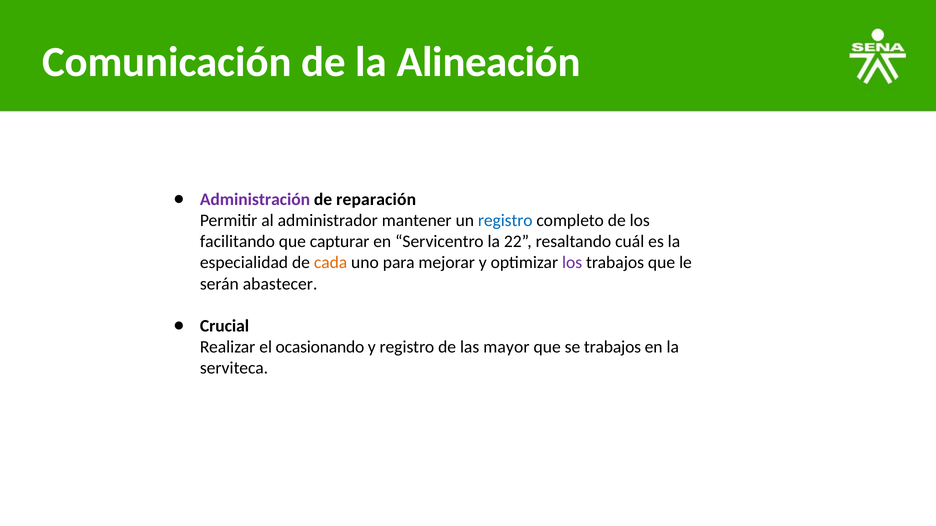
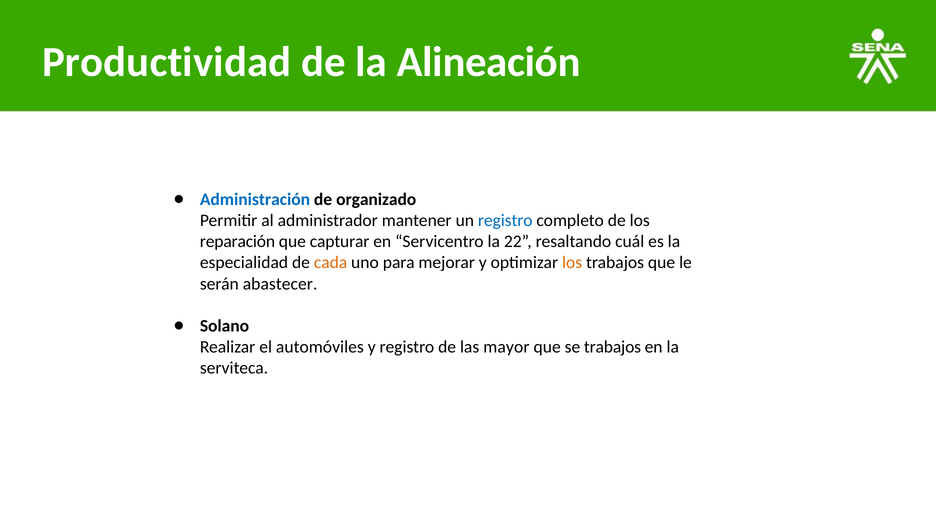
Comunicación: Comunicación -> Productividad (167, 62)
Administración colour: purple -> blue (255, 200)
reparación: reparación -> organizado (376, 200)
facilitando: facilitando -> reparación (237, 242)
los colour: purple -> orange (572, 263)
Crucial: Crucial -> Solano (224, 326)
ocasionando: ocasionando -> automóviles (320, 347)
